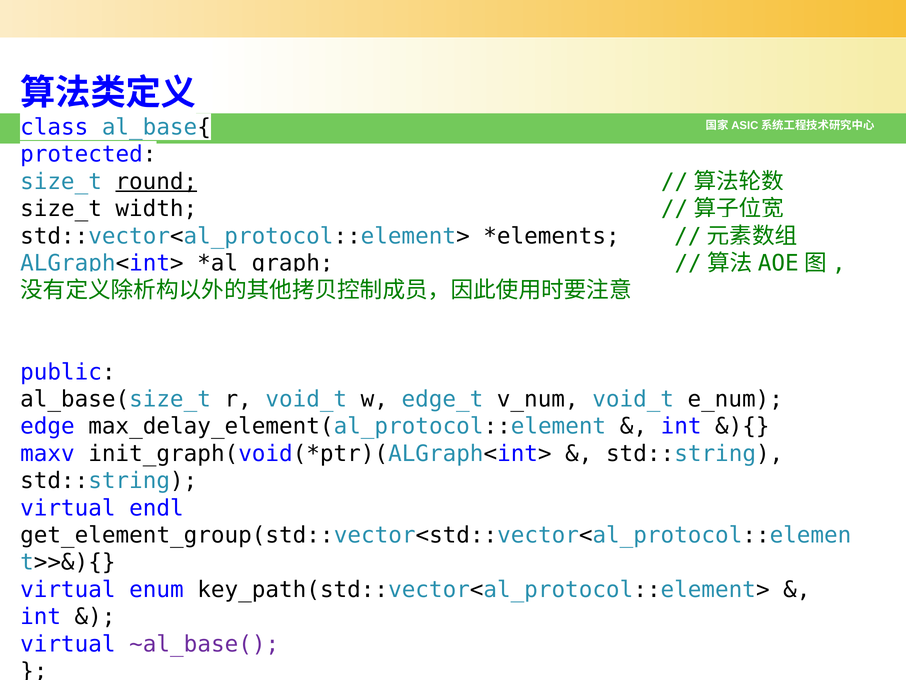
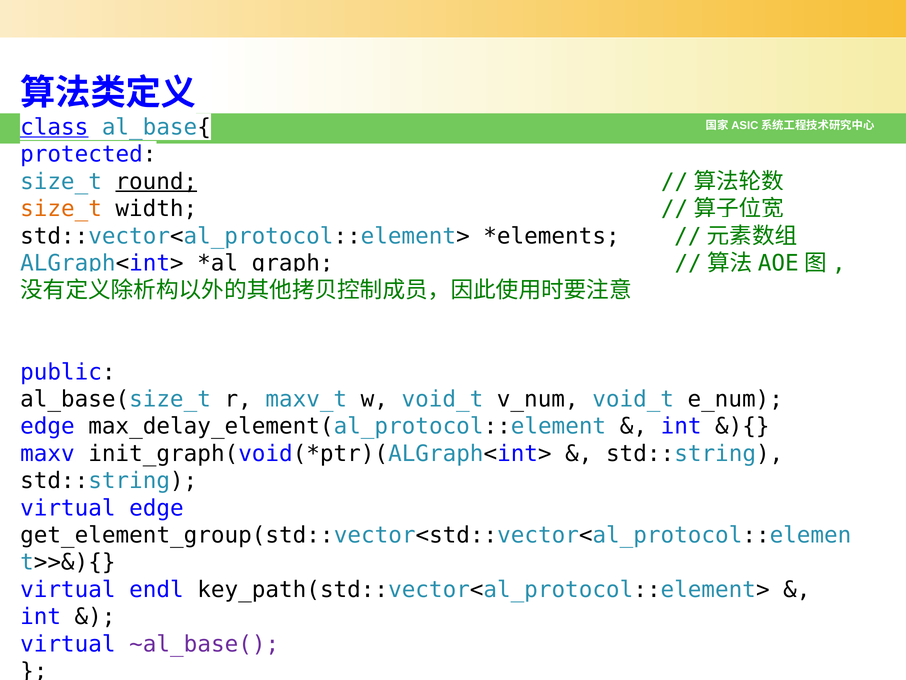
class underline: none -> present (54, 127)
size_t colour: black -> orange (61, 209)
r void_t: void_t -> maxv_t (306, 399)
w edge_t: edge_t -> void_t (442, 399)
virtual endl: endl -> edge (156, 508)
enum: enum -> endl (156, 589)
